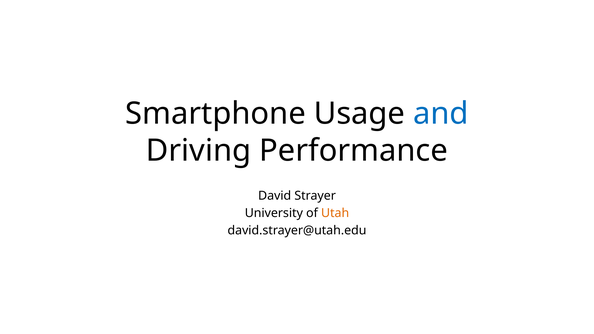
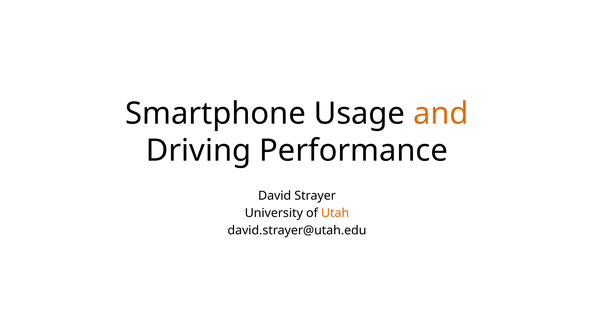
and colour: blue -> orange (441, 114)
